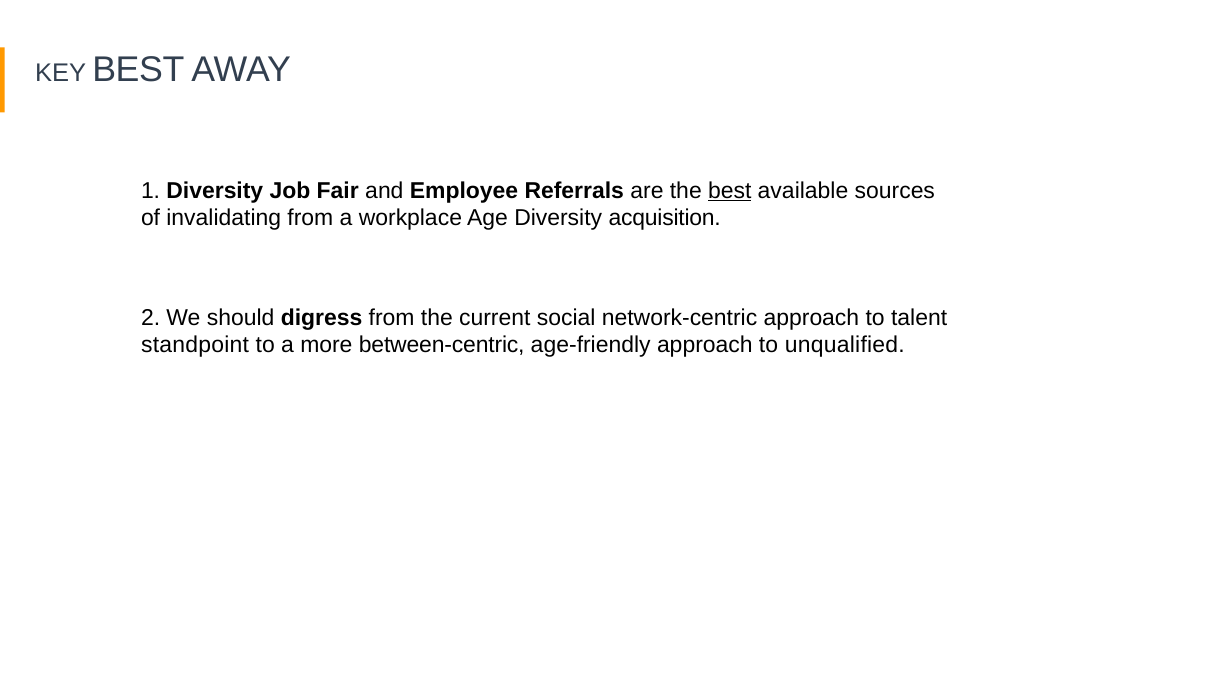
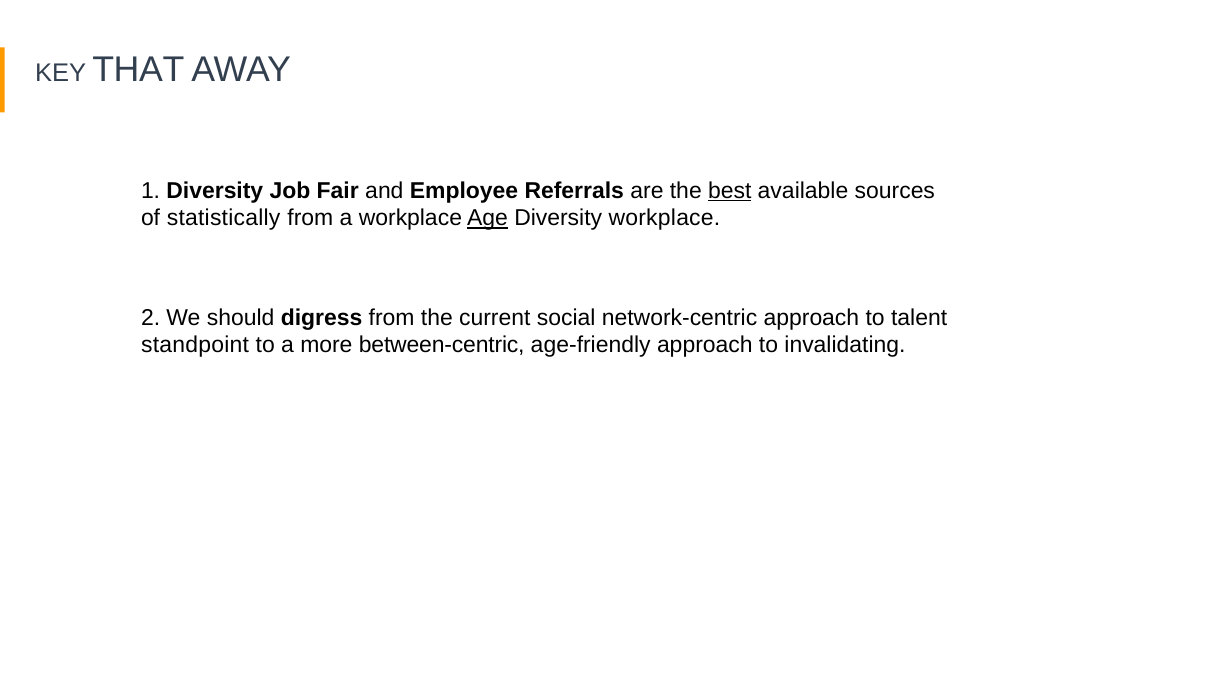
KEY BEST: BEST -> THAT (138, 70)
invalidating: invalidating -> statistically (224, 218)
Age underline: none -> present (488, 218)
Diversity acquisition: acquisition -> workplace (664, 218)
unqualified: unqualified -> invalidating (845, 345)
